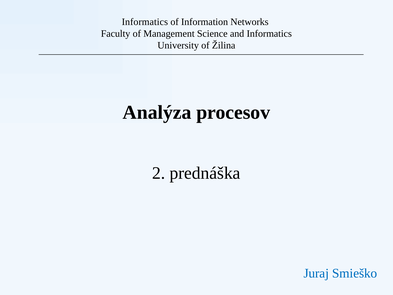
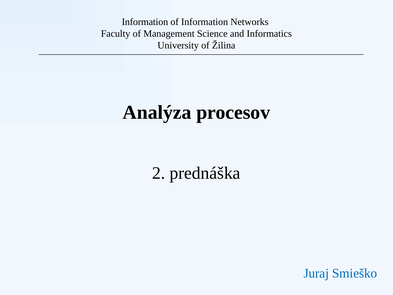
Informatics: Informatics -> Information (145, 22)
